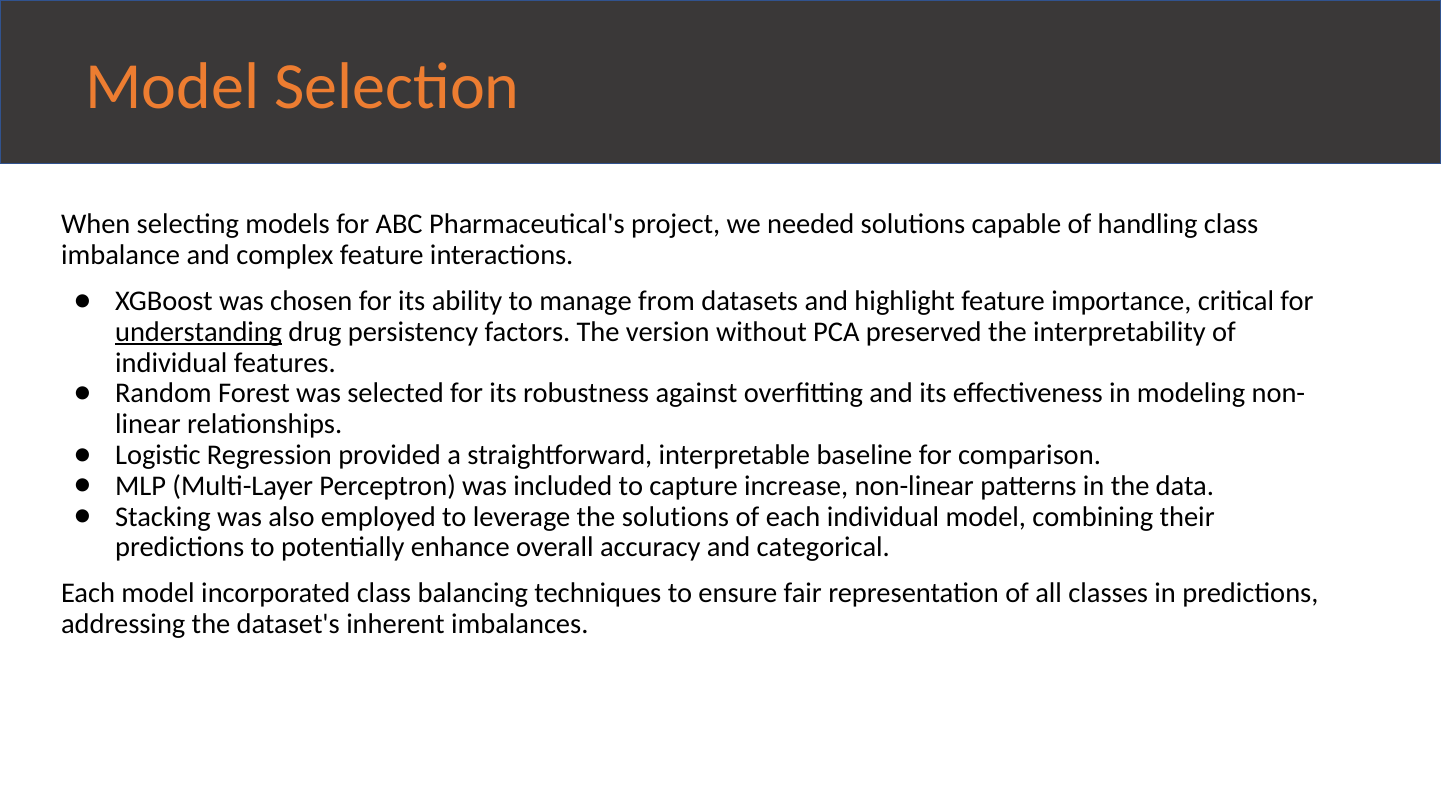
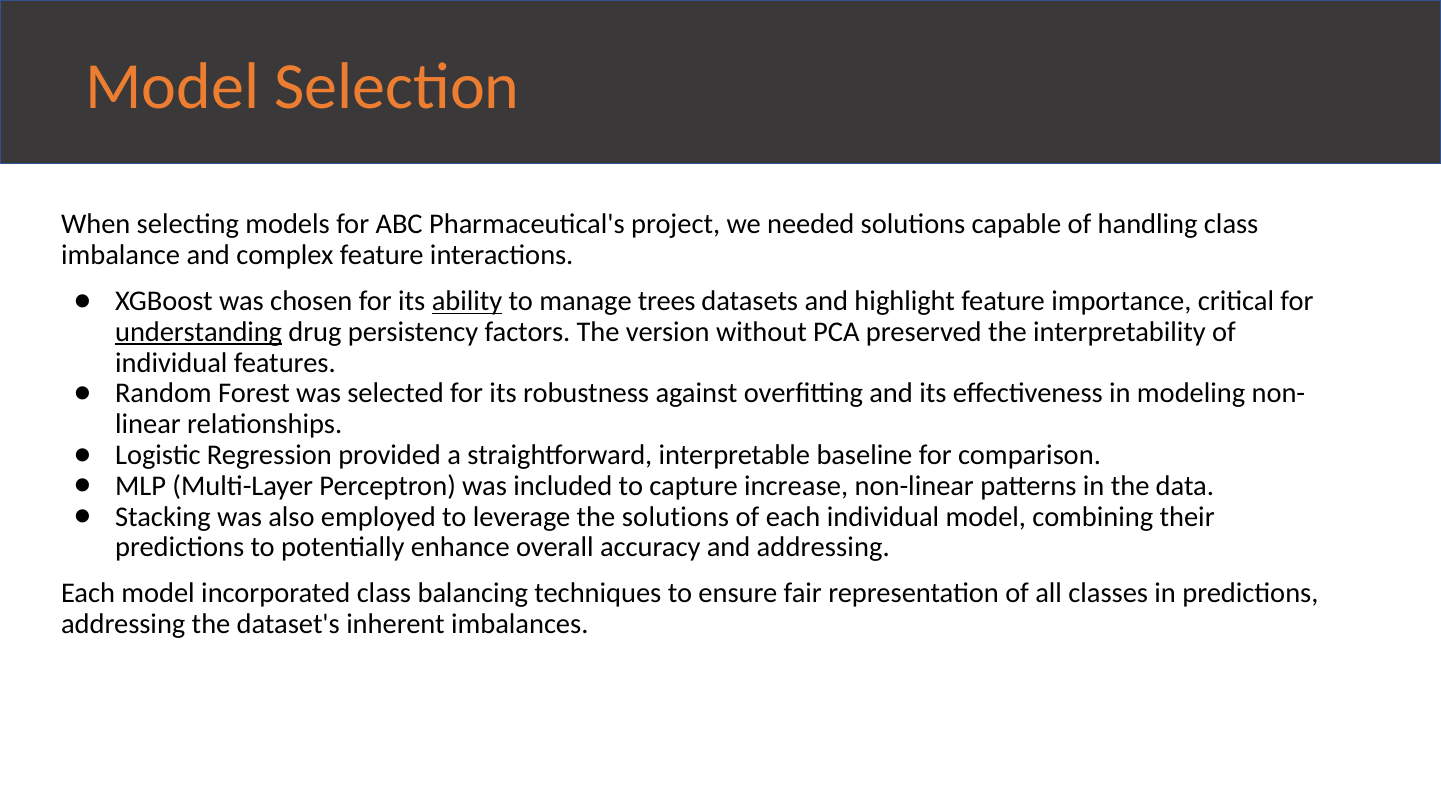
ability underline: none -> present (467, 301)
from: from -> trees (667, 301)
and categorical: categorical -> addressing (823, 548)
